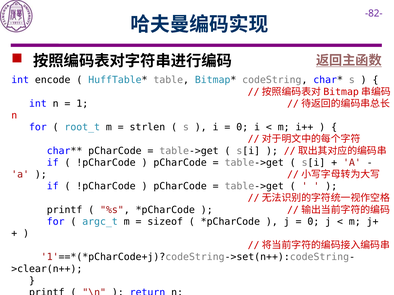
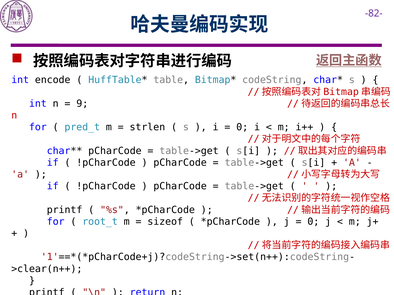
1: 1 -> 9 (82, 104)
root_t: root_t -> pred_t (82, 127)
argc_t: argc_t -> root_t (100, 222)
